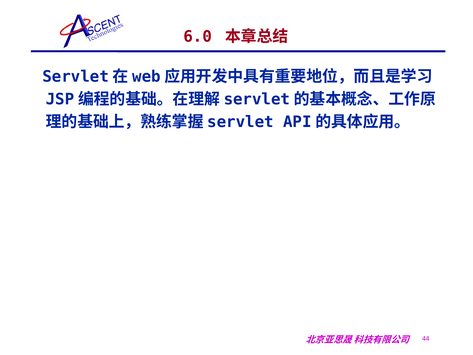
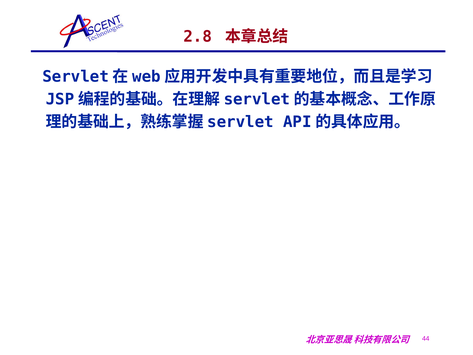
6.0: 6.0 -> 2.8 (198, 36)
